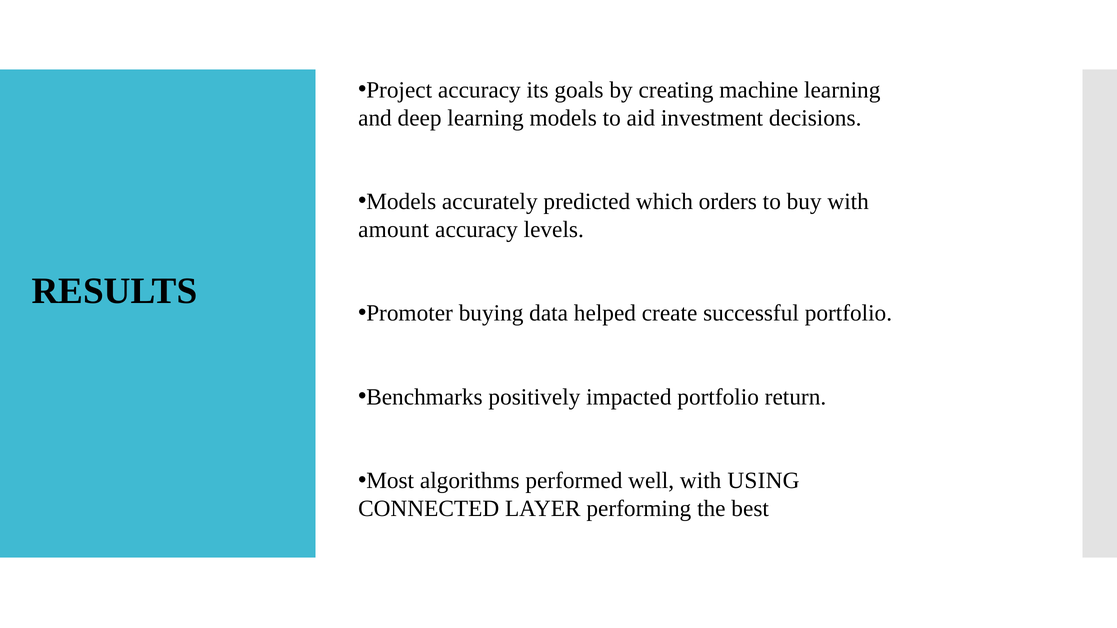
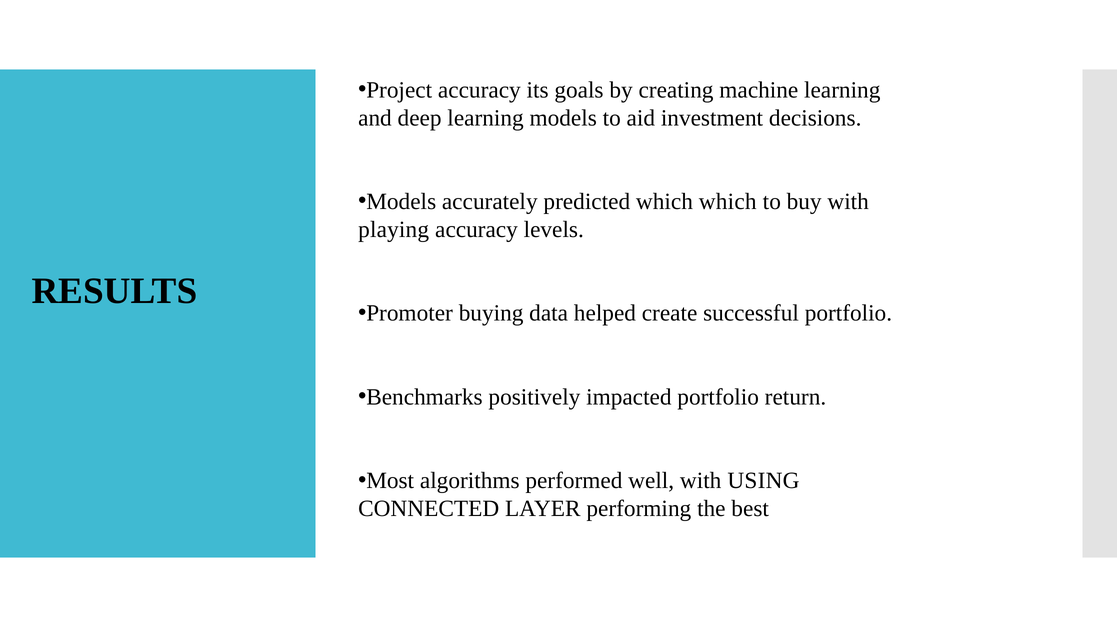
which orders: orders -> which (728, 202)
amount: amount -> playing (394, 230)
